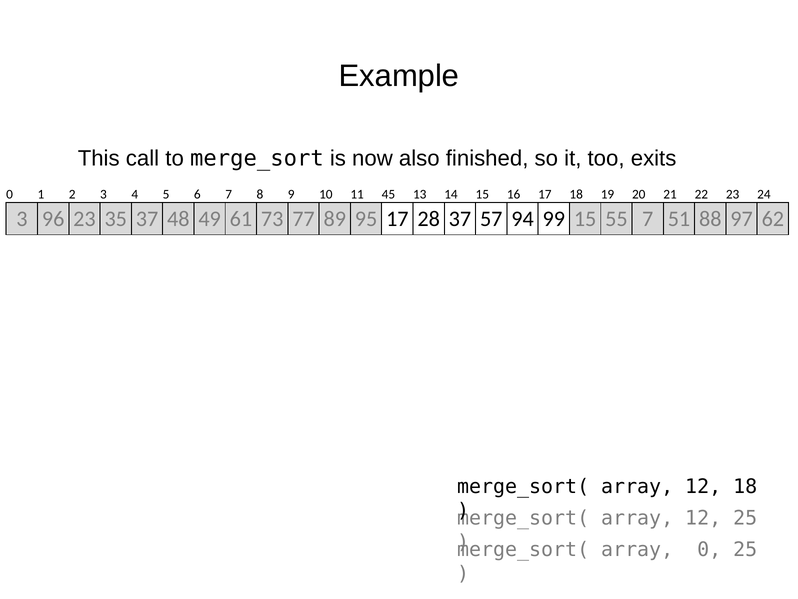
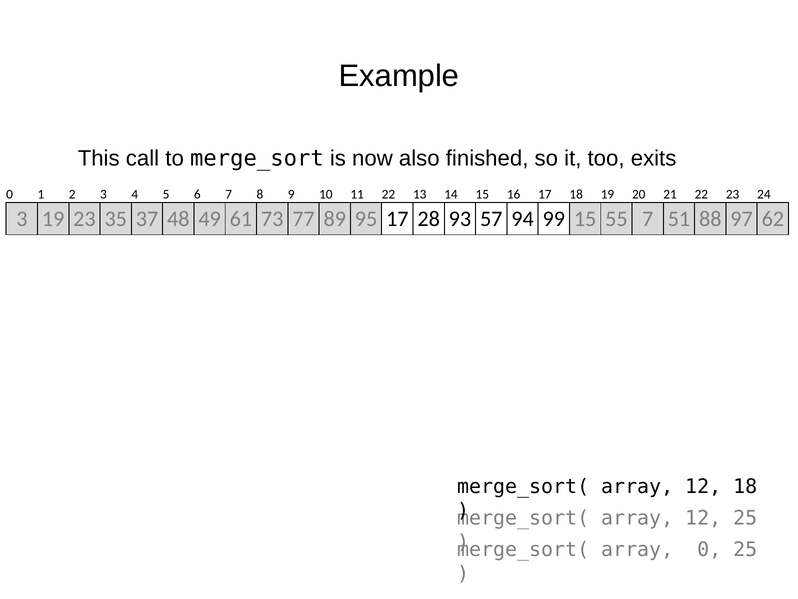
11 45: 45 -> 22 (388, 194)
3 96: 96 -> 19 (53, 219)
28 37: 37 -> 93 (460, 219)
